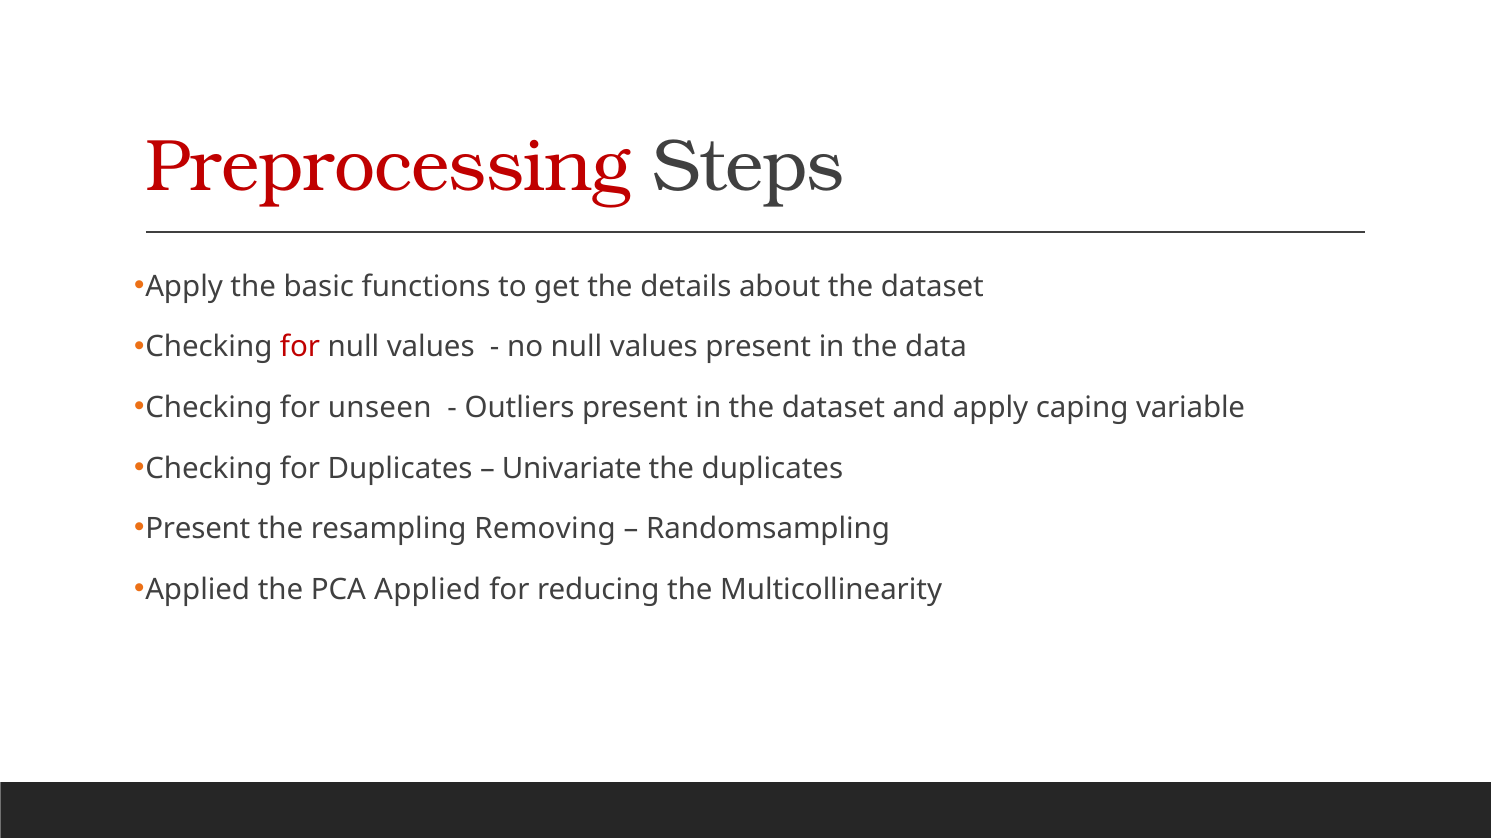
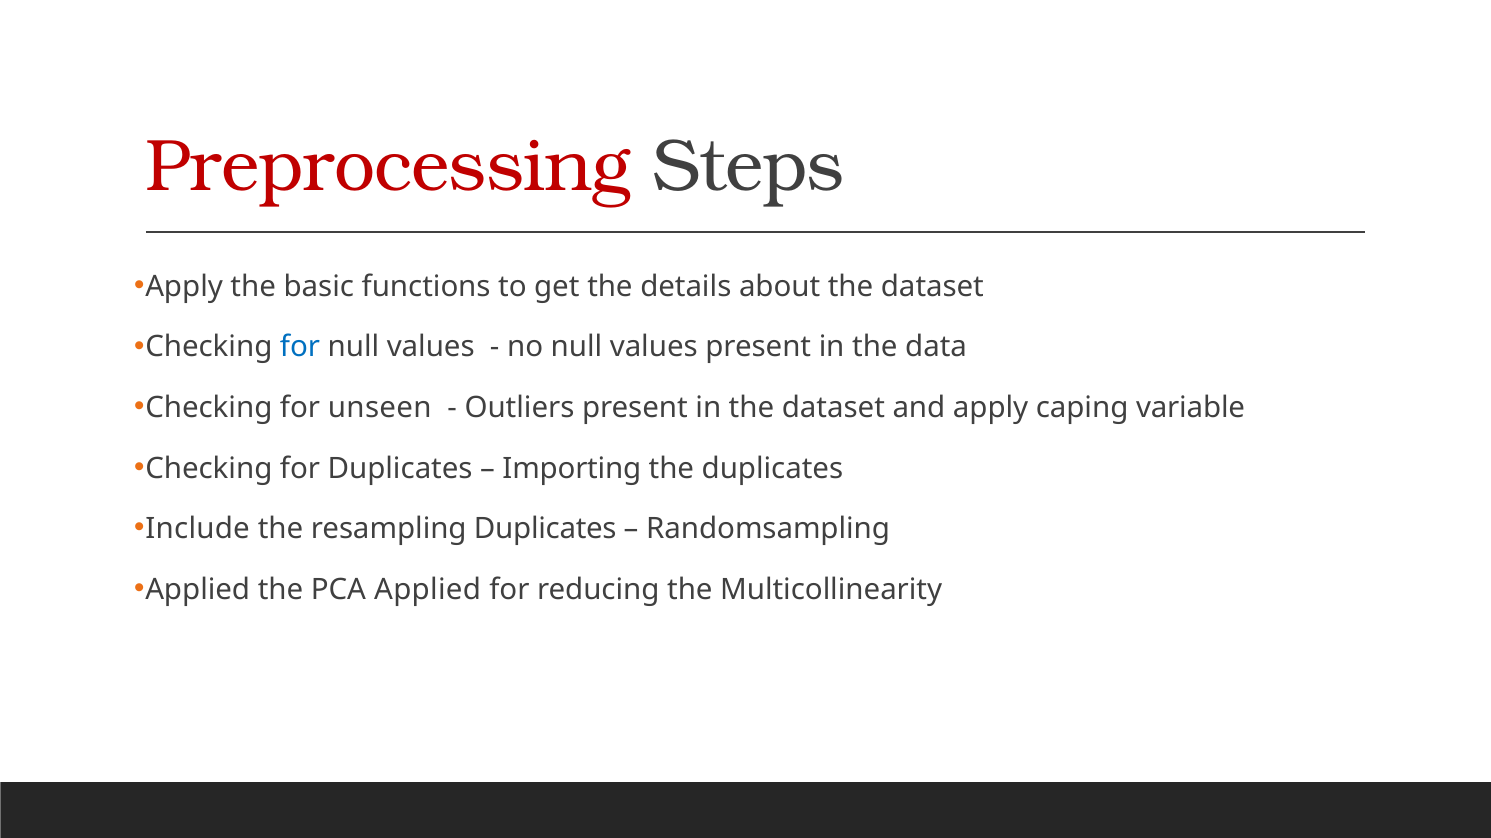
for colour: red -> blue (300, 347)
Univariate: Univariate -> Importing (572, 469)
Present: Present -> Include (198, 529)
resampling Removing: Removing -> Duplicates (545, 529)
